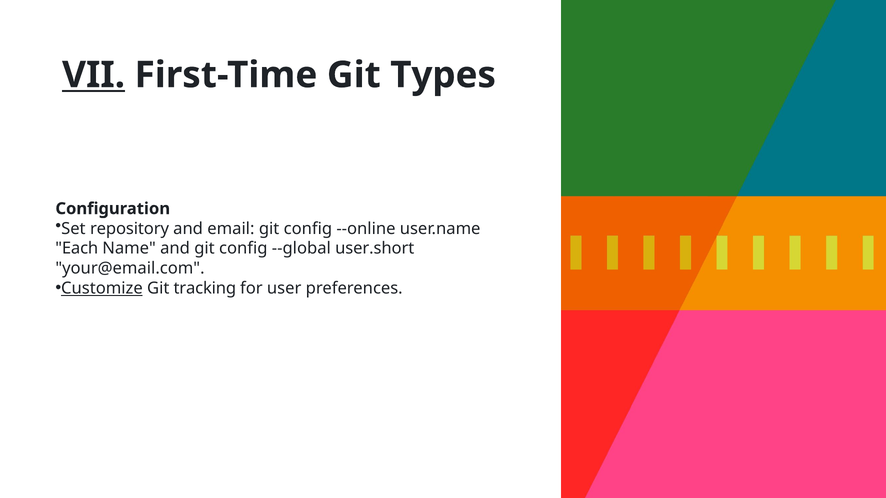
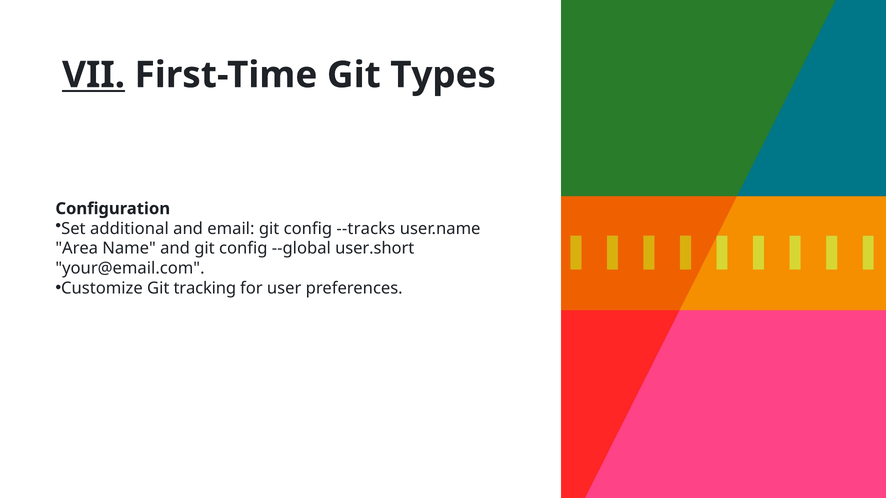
repository: repository -> additional (129, 229)
--online: --online -> --tracks (366, 229)
Each: Each -> Area (77, 249)
Customize underline: present -> none (102, 289)
